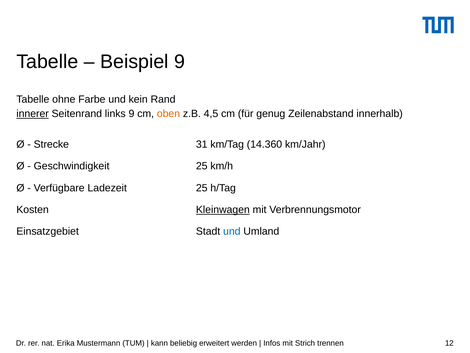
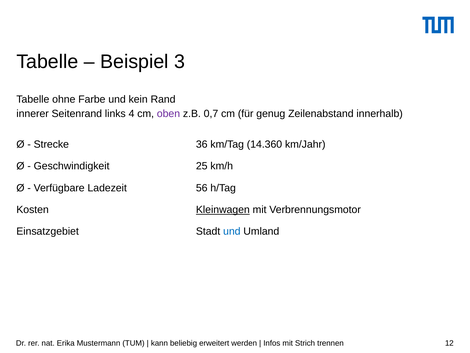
Beispiel 9: 9 -> 3 (180, 62)
innerer underline: present -> none (33, 114)
links 9: 9 -> 4 (131, 114)
oben colour: orange -> purple (168, 114)
4,5: 4,5 -> 0,7 (211, 114)
31: 31 -> 36 (202, 144)
Ladezeit 25: 25 -> 56 (202, 188)
